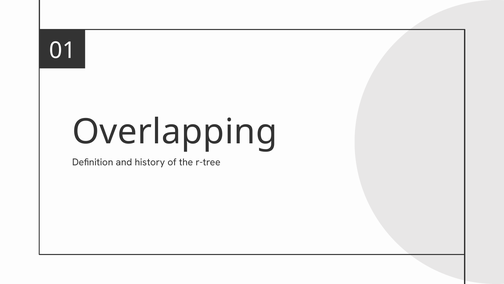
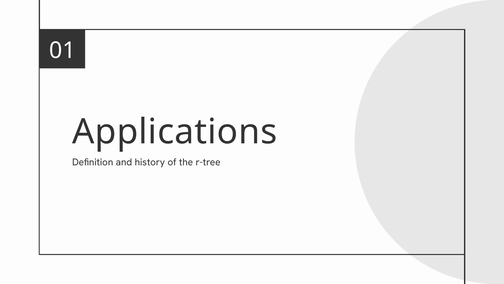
Overlapping: Overlapping -> Applications (175, 132)
